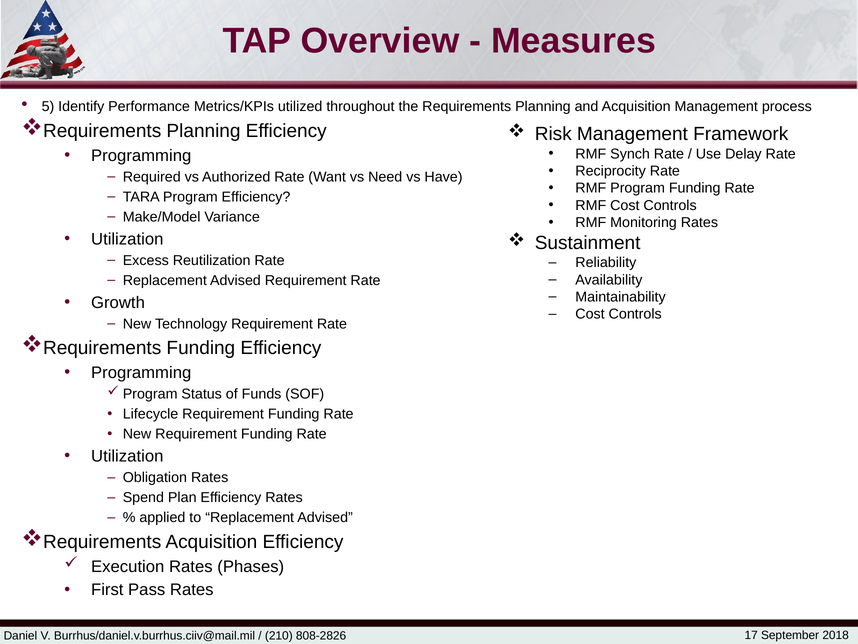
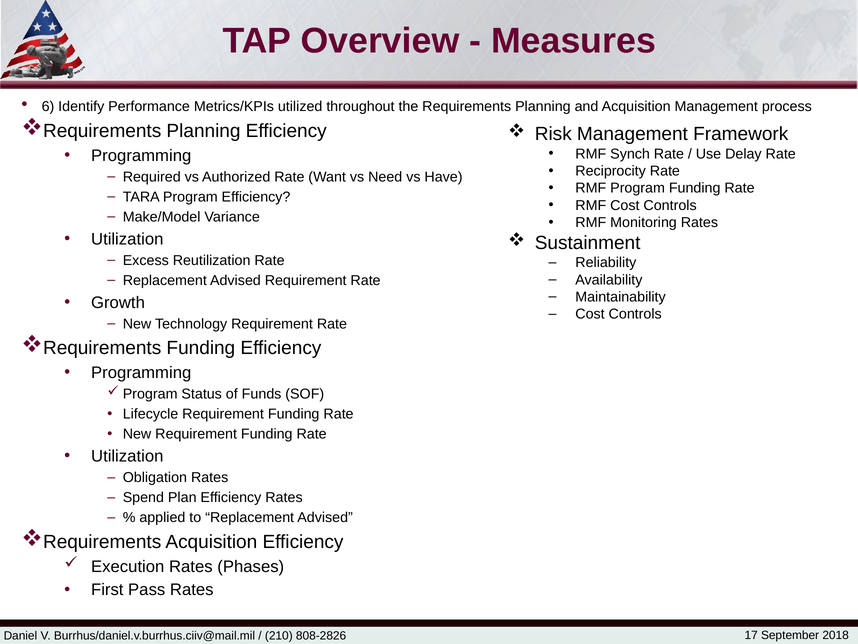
5: 5 -> 6 (48, 107)
